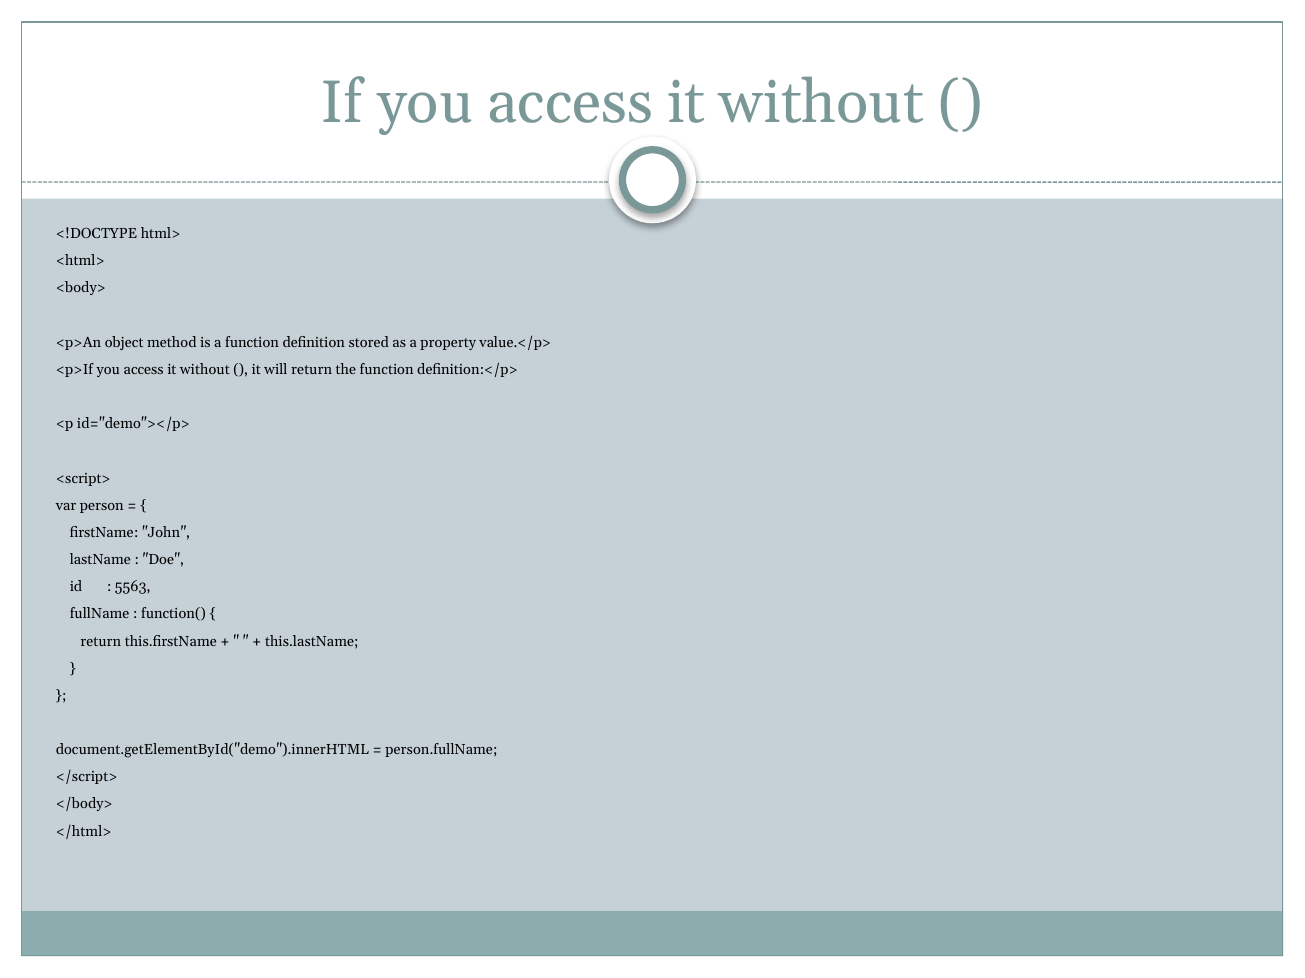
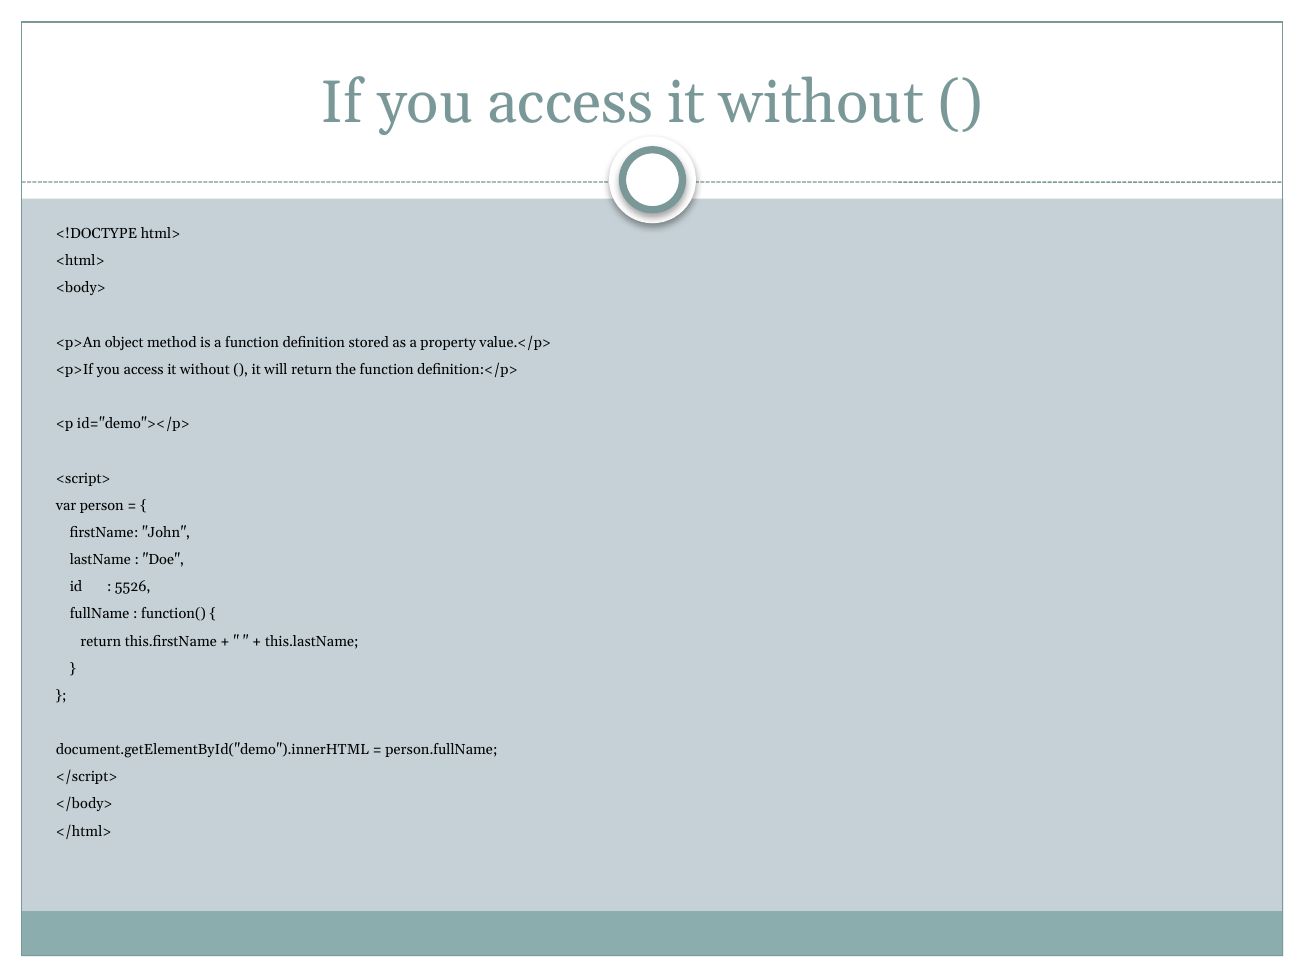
5563: 5563 -> 5526 (133, 587)
